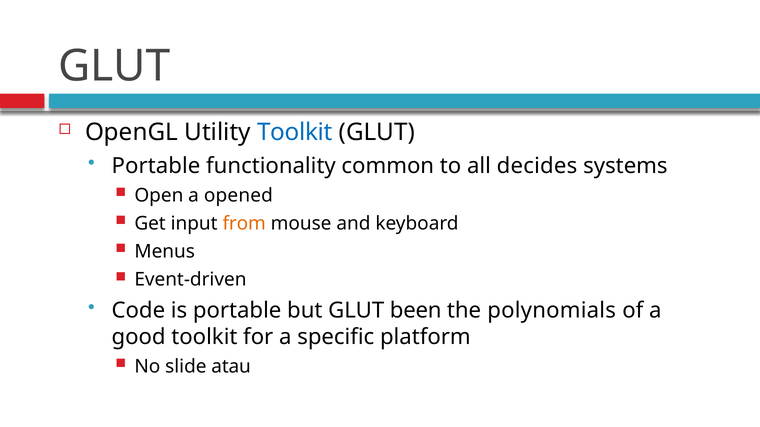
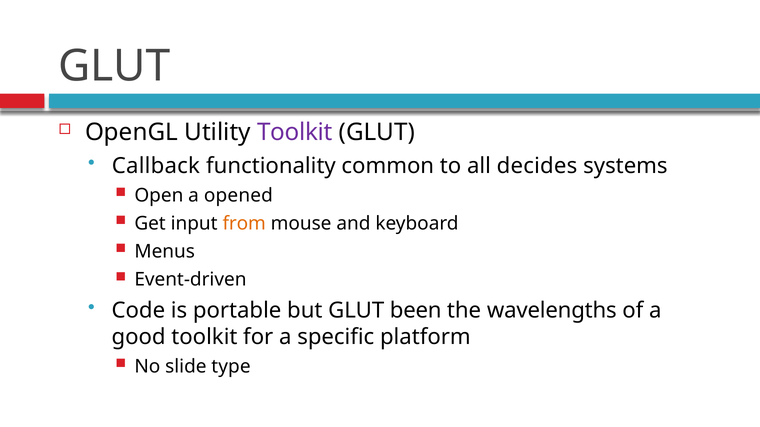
Toolkit colour: blue -> purple (295, 132)
Portable: Portable -> Callback (156, 166)
polynomials: polynomials -> wavelengths (552, 311)
atau: atau -> type (231, 367)
